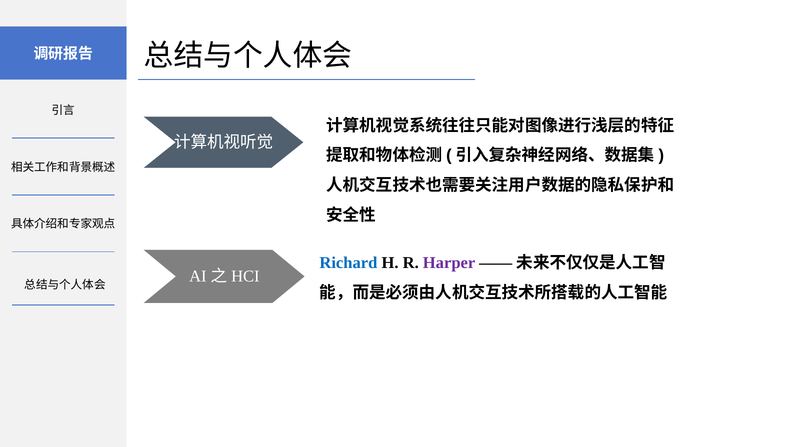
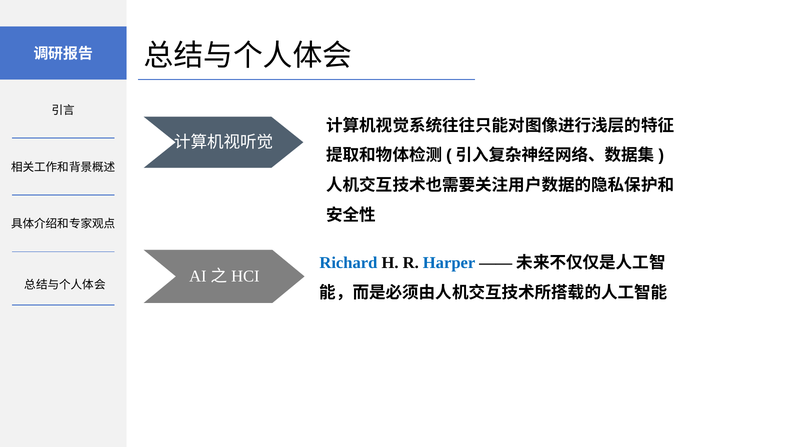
Harper colour: purple -> blue (449, 263)
